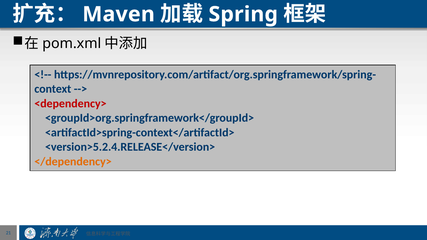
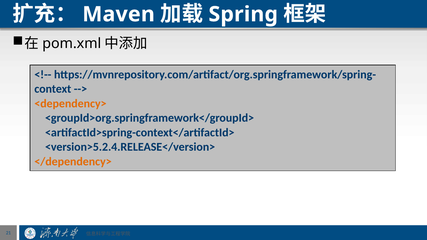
<dependency> colour: red -> orange (70, 104)
